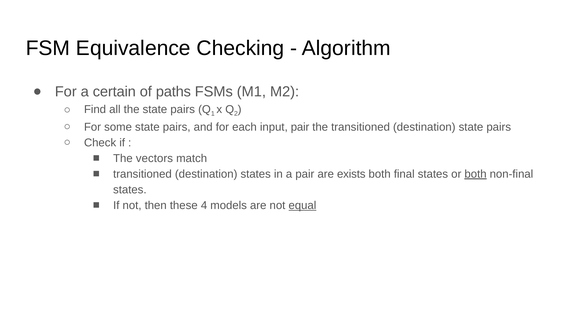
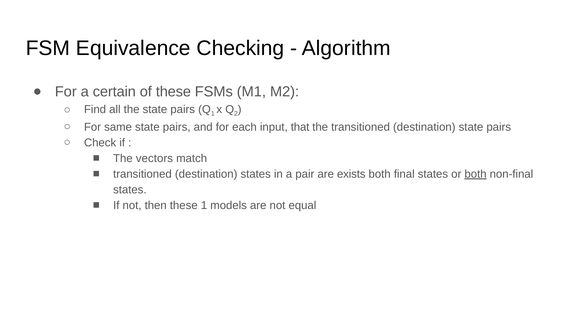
of paths: paths -> these (173, 92)
some: some -> same (118, 127)
input pair: pair -> that (300, 127)
these 4: 4 -> 1 (204, 205)
equal underline: present -> none (302, 205)
